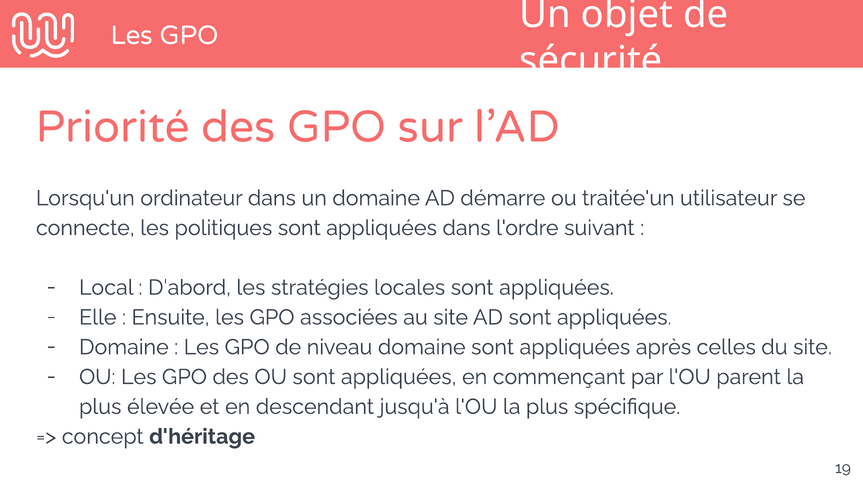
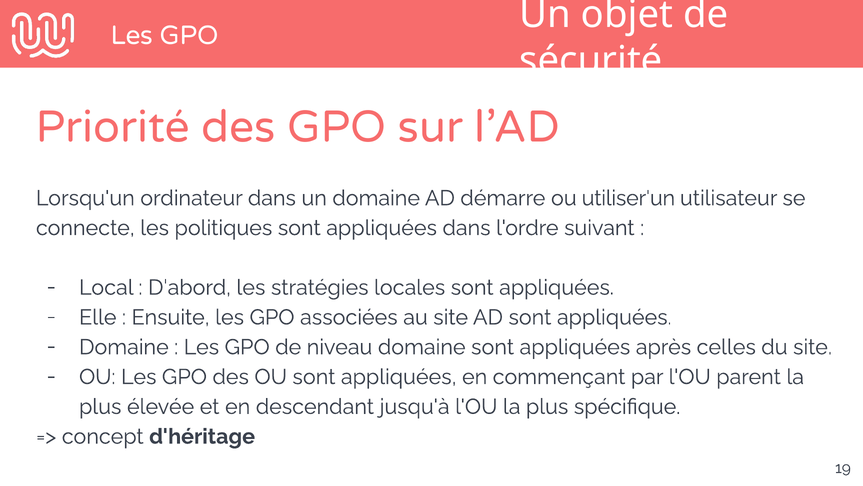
traitée'un: traitée'un -> utiliser'un (628, 198)
